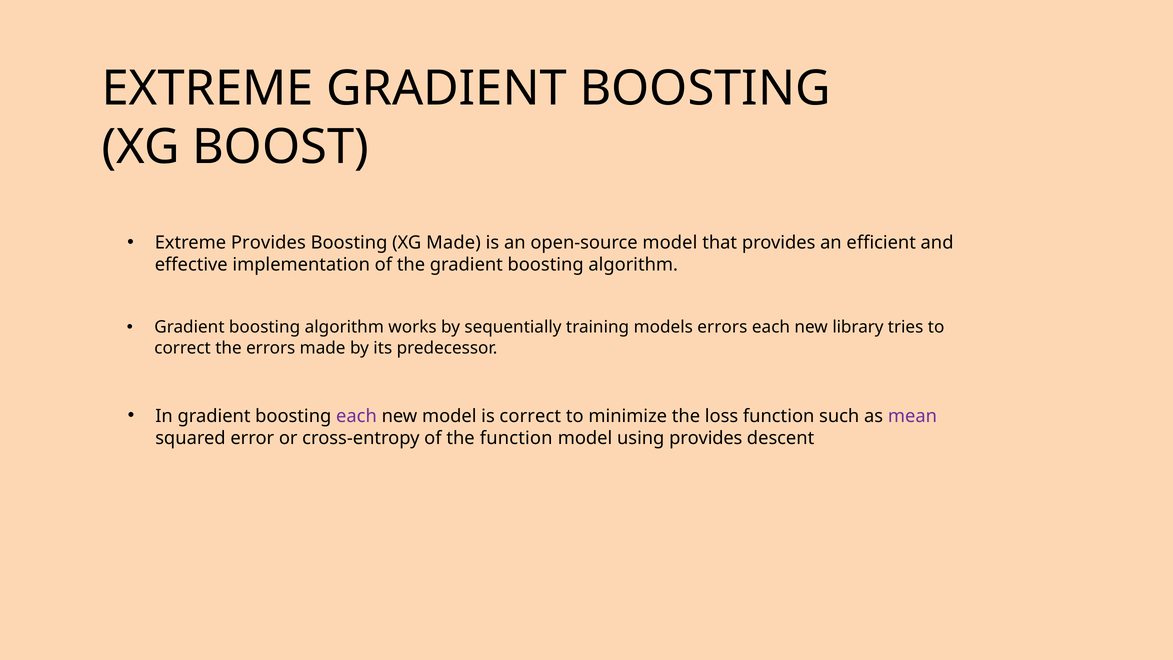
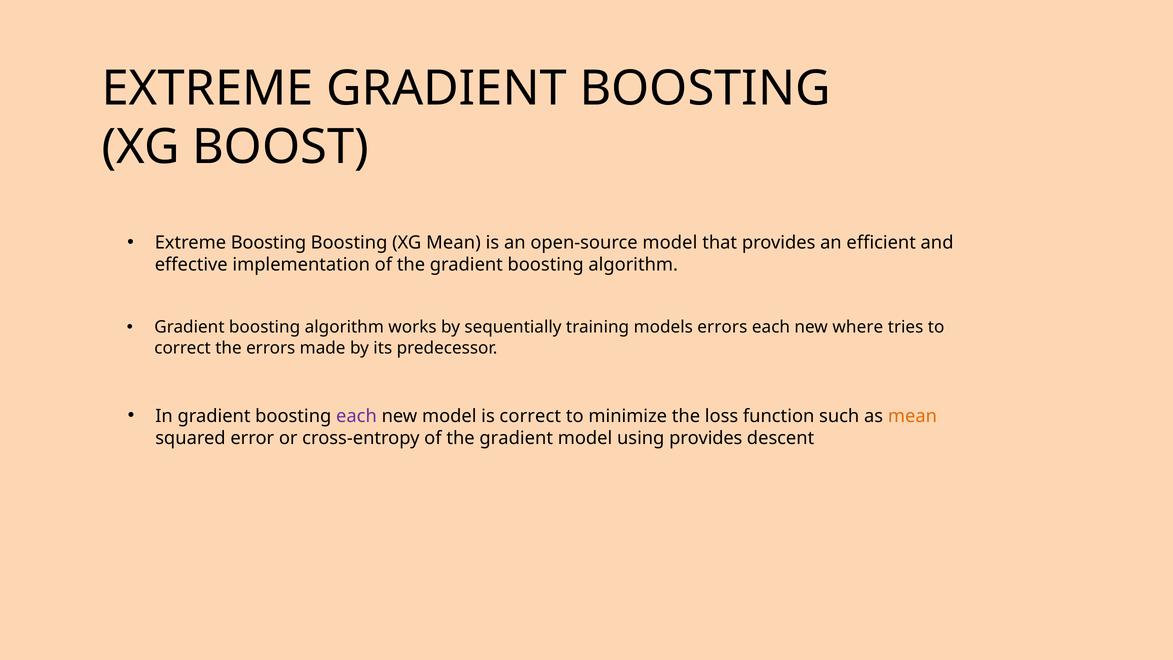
Extreme Provides: Provides -> Boosting (269, 243)
XG Made: Made -> Mean (453, 243)
library: library -> where (858, 327)
mean colour: purple -> orange (912, 416)
cross-entropy of the function: function -> gradient (516, 438)
